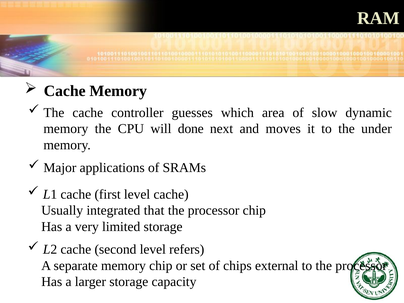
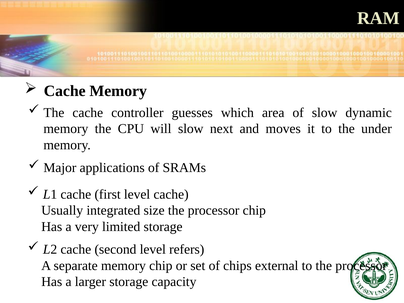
will done: done -> slow (191, 129)
that: that -> size (154, 210)
